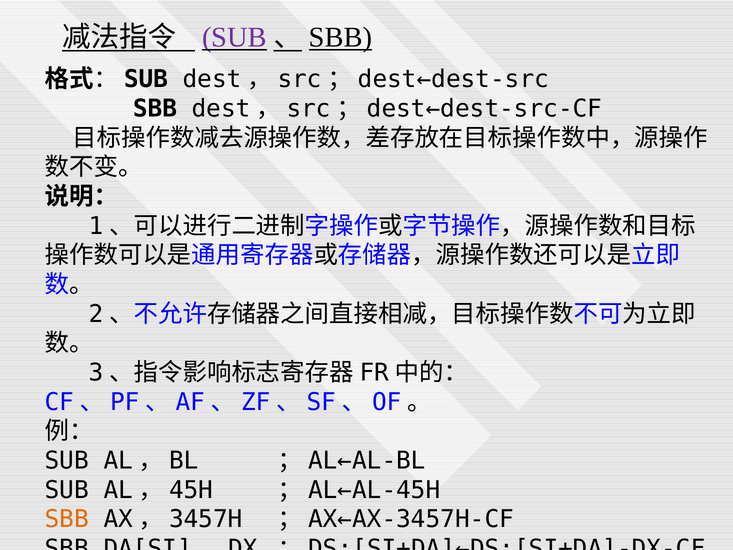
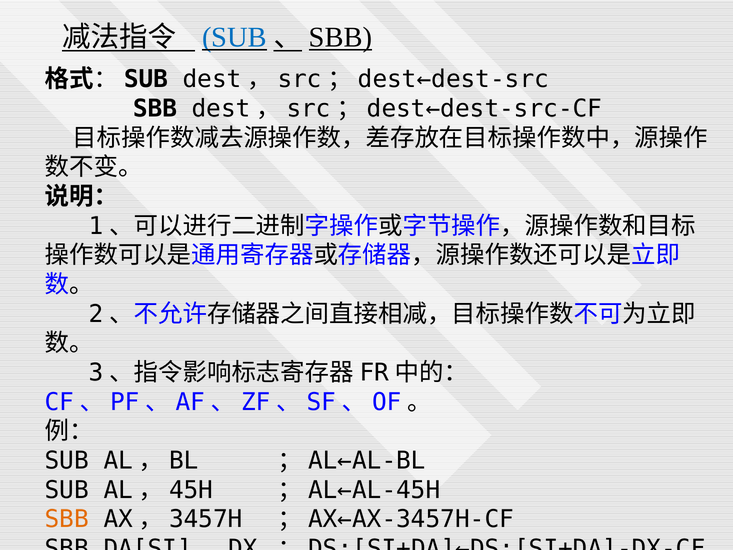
SUB colour: purple -> blue (234, 37)
